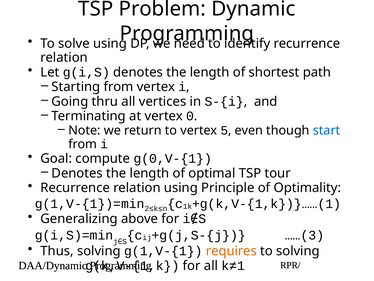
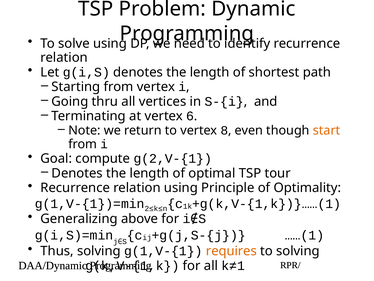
0: 0 -> 6 (190, 116)
5: 5 -> 8 (224, 130)
start colour: blue -> orange (327, 130)
g(0,V-{1: g(0,V-{1 -> g(2,V-{1 (173, 158)
……(3: ……(3 -> ……(1 (304, 235)
